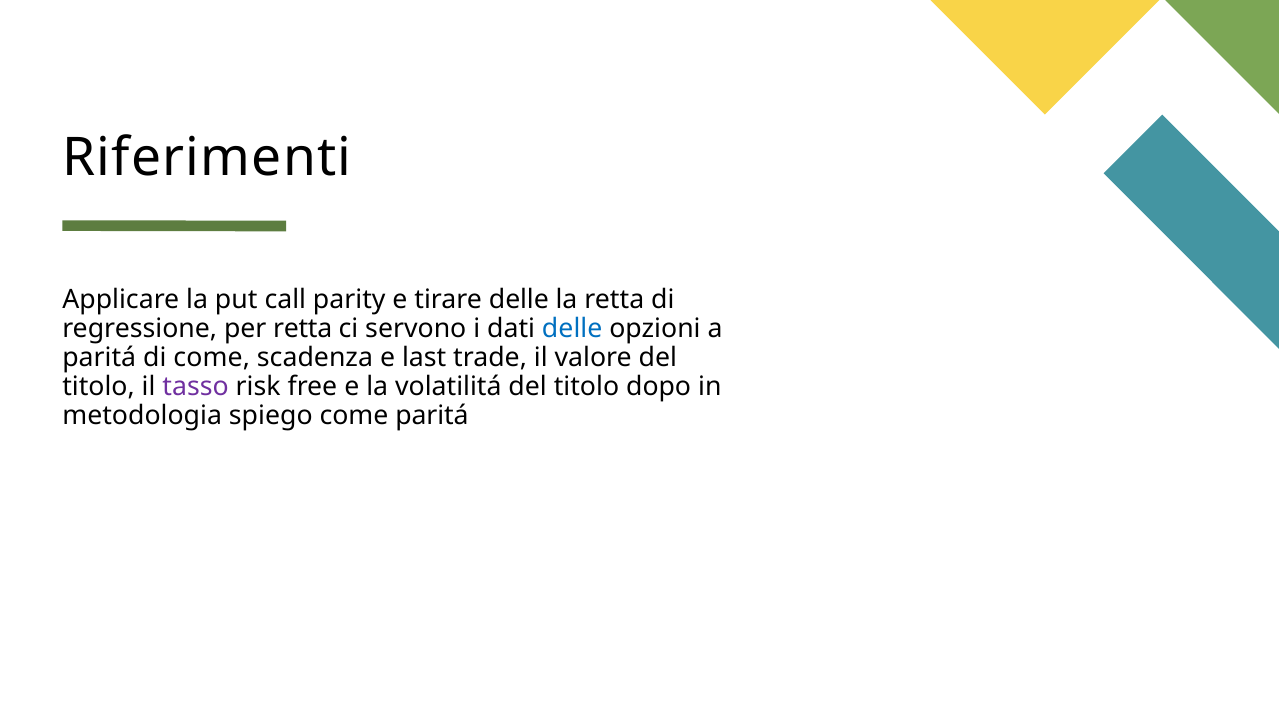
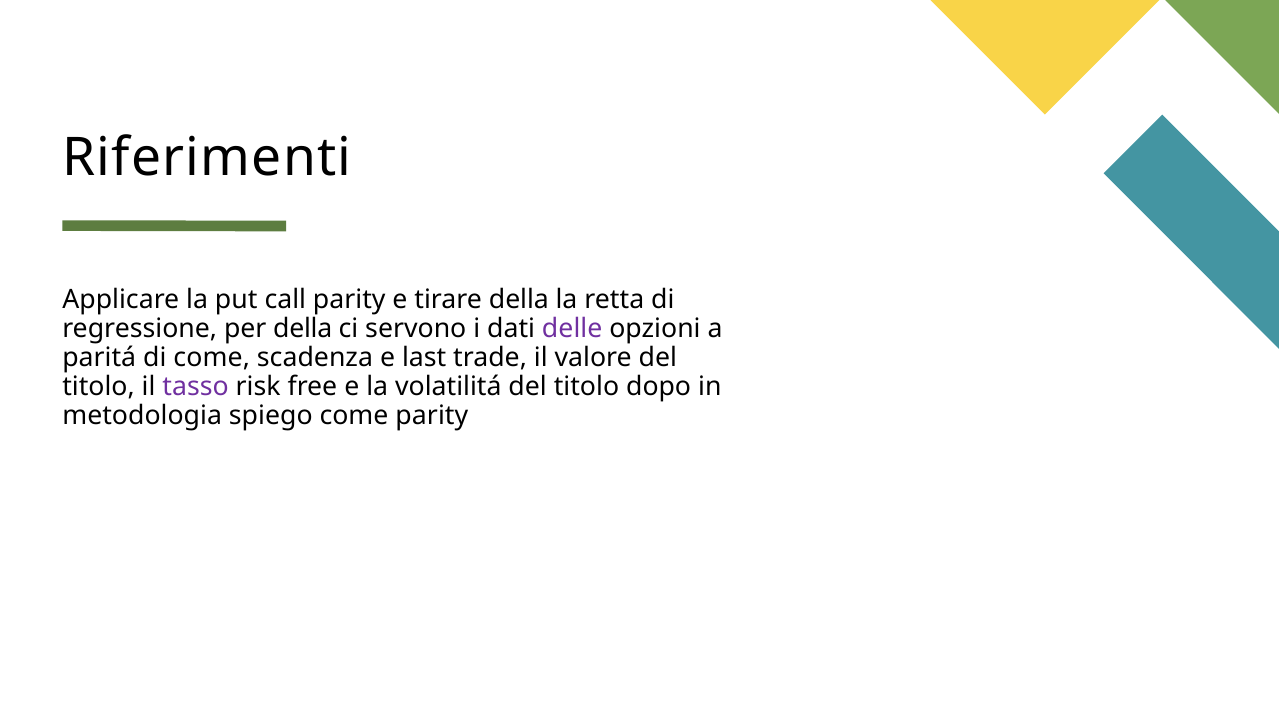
tirare delle: delle -> della (519, 300)
per retta: retta -> della (303, 329)
delle colour: blue -> purple (572, 329)
come paritá: paritá -> parity (432, 415)
